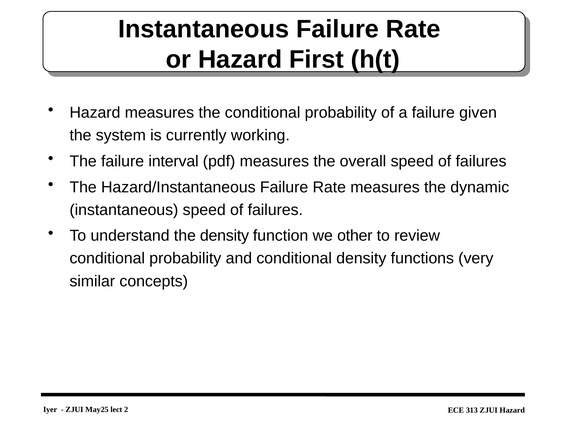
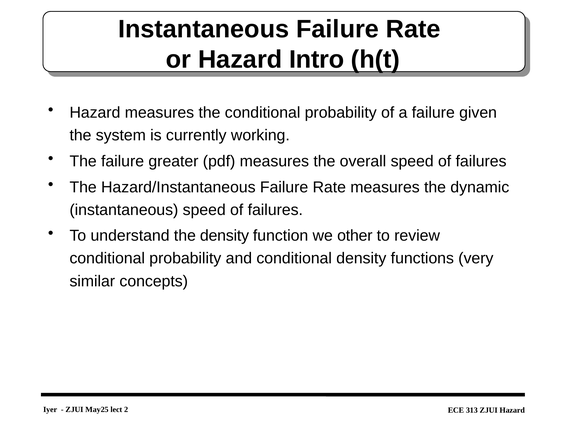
First: First -> Intro (317, 60)
interval: interval -> greater (173, 161)
